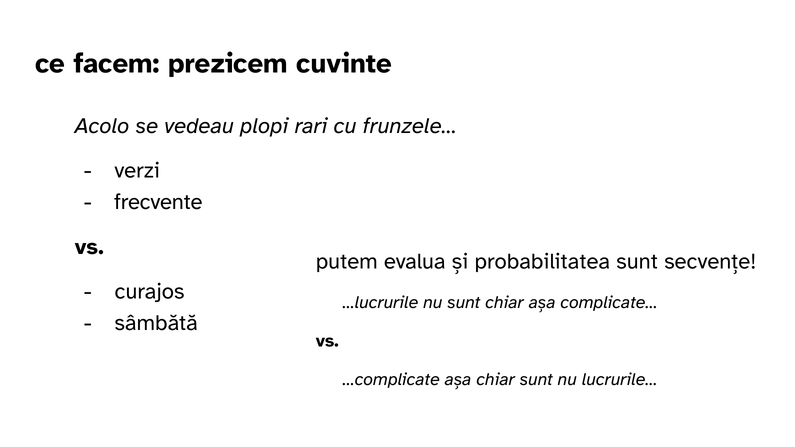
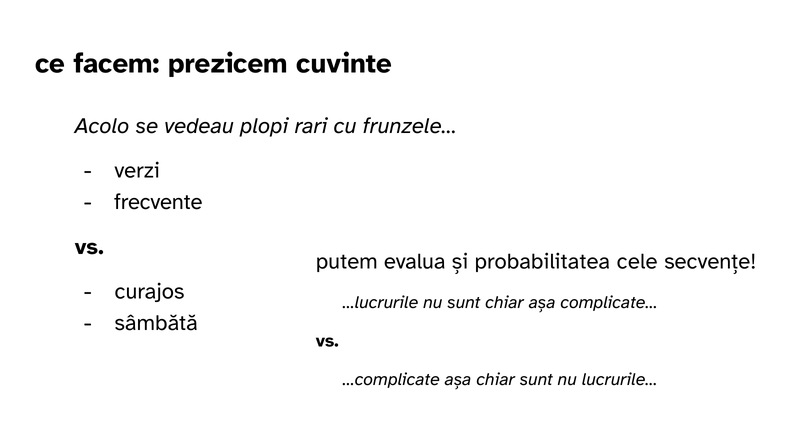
probabilitatea sunt: sunt -> cele (637, 262)
